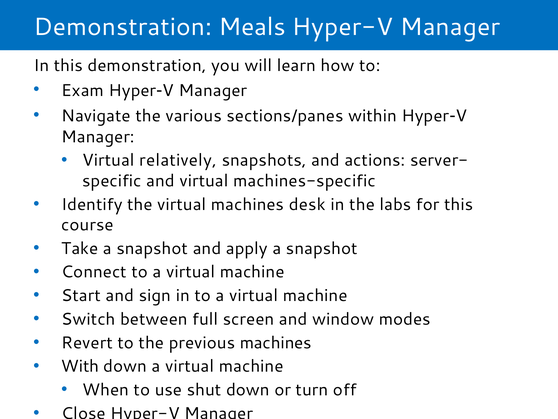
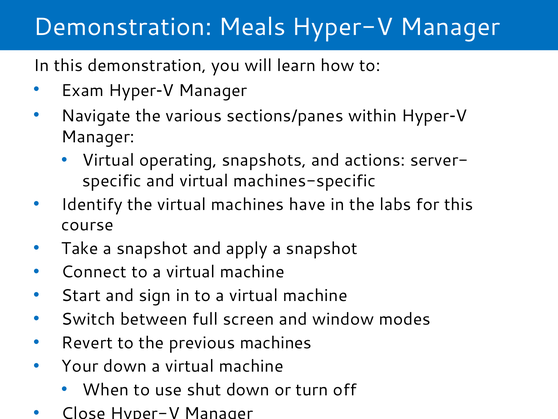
relatively: relatively -> operating (178, 160)
desk: desk -> have (307, 204)
With: With -> Your (80, 366)
